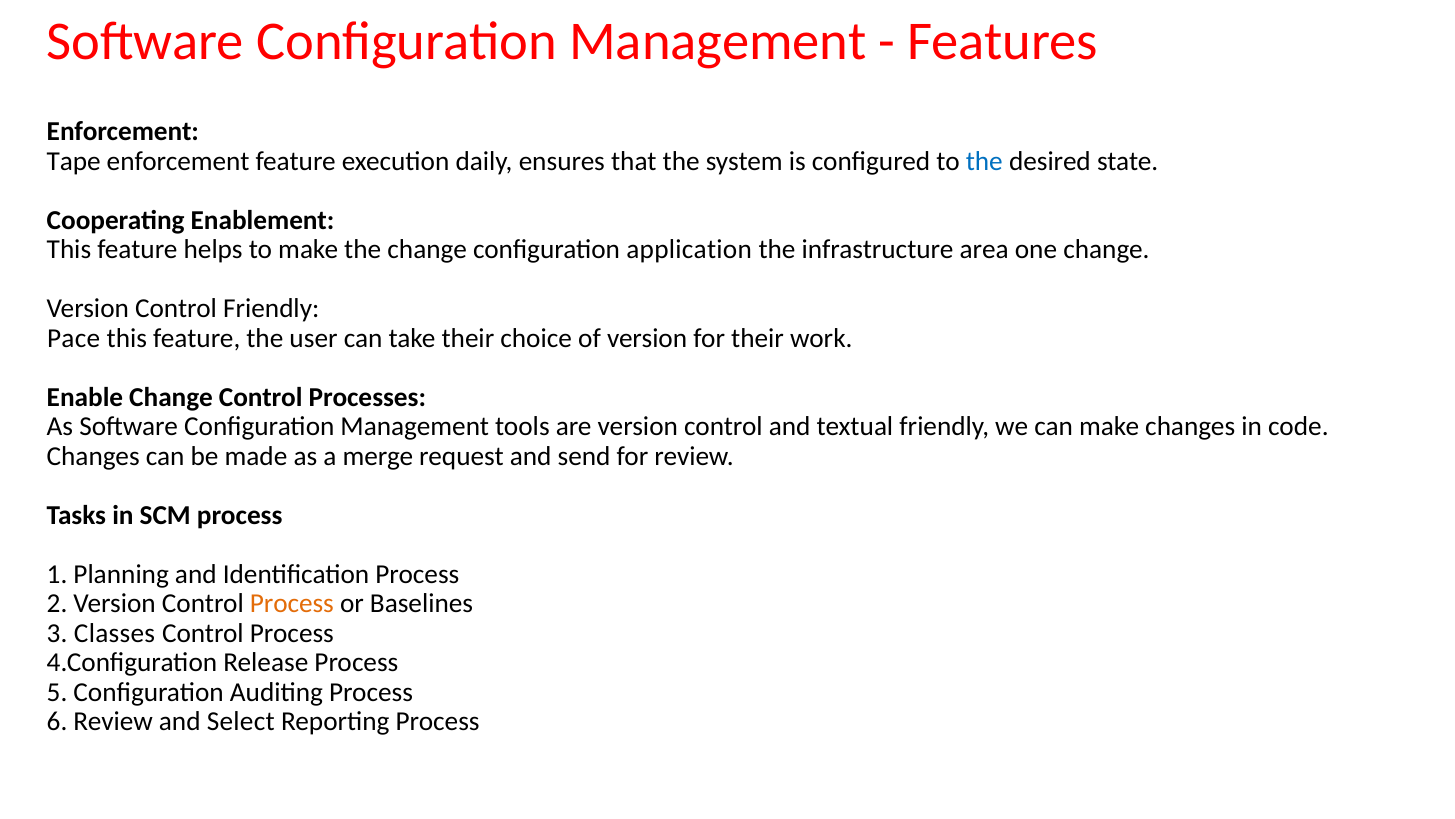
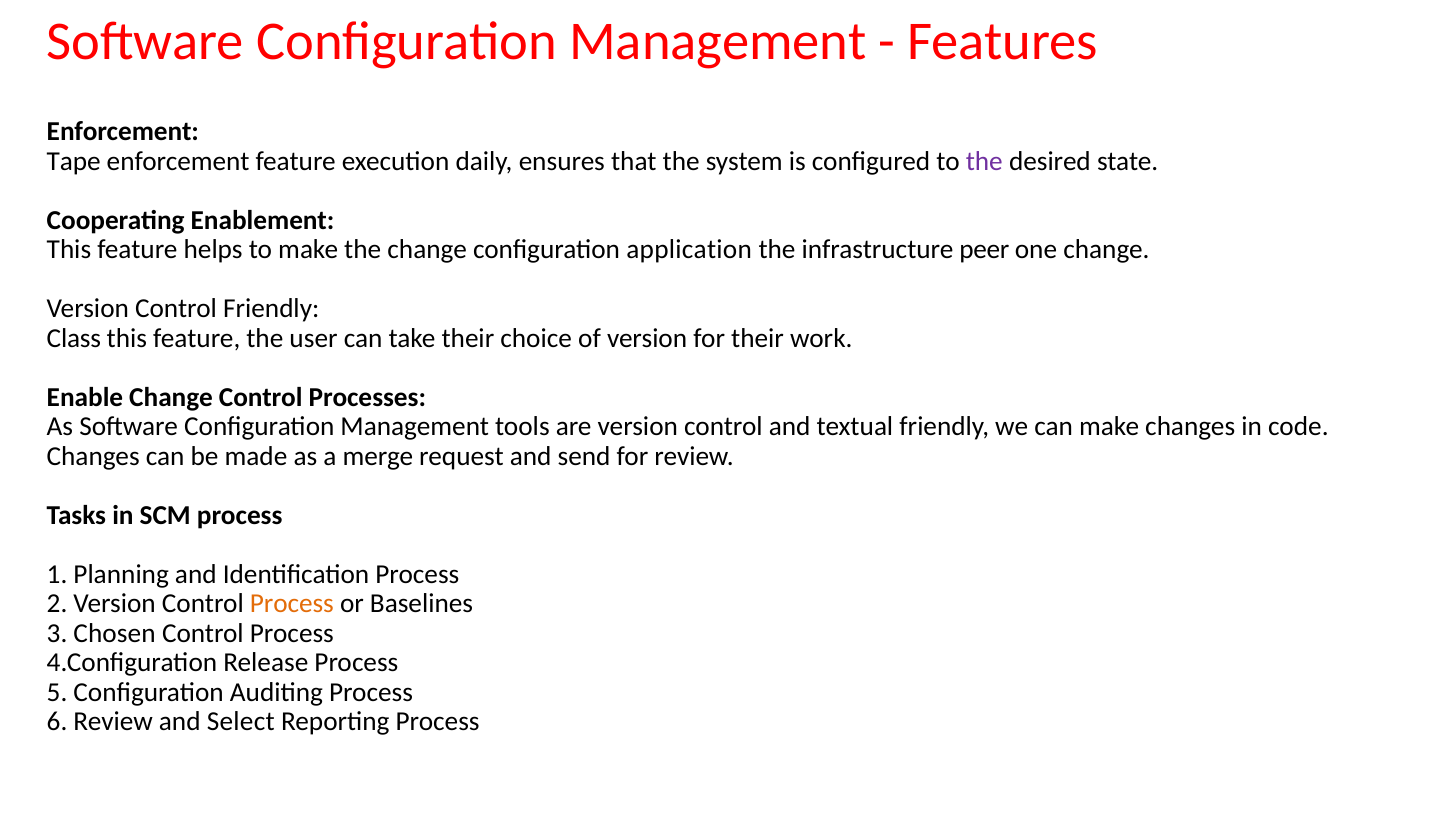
the colour: blue -> purple (984, 161)
area: area -> peer (984, 250)
Pace: Pace -> Class (74, 338)
Classes: Classes -> Chosen (115, 633)
